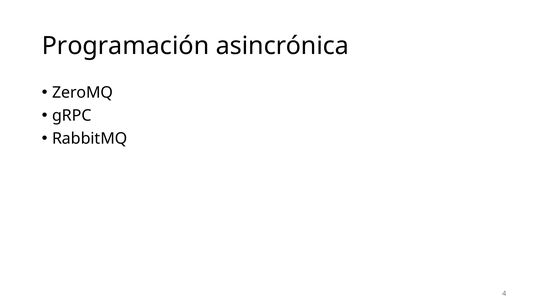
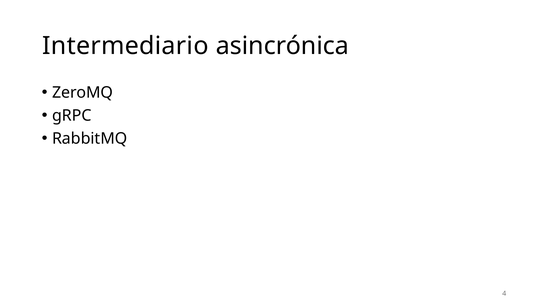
Programación: Programación -> Intermediario (125, 46)
